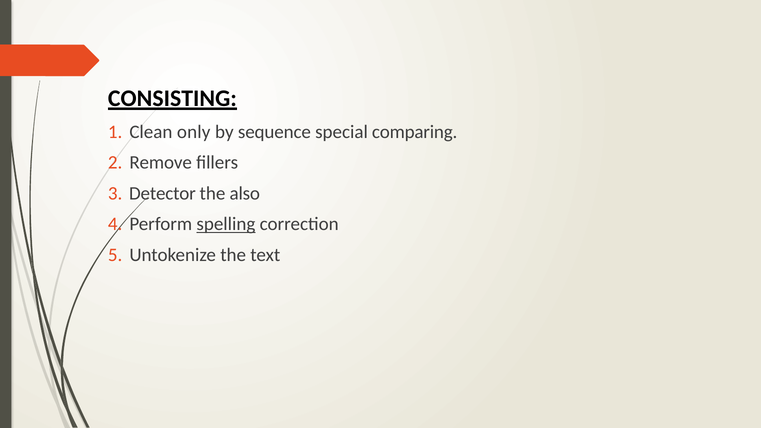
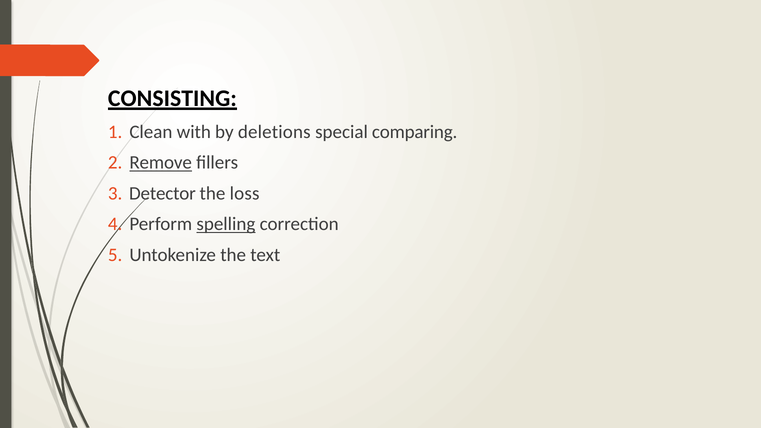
only: only -> with (194, 132)
sequence: sequence -> deletions (274, 132)
Remove underline: none -> present (161, 163)
also: also -> loss (245, 193)
